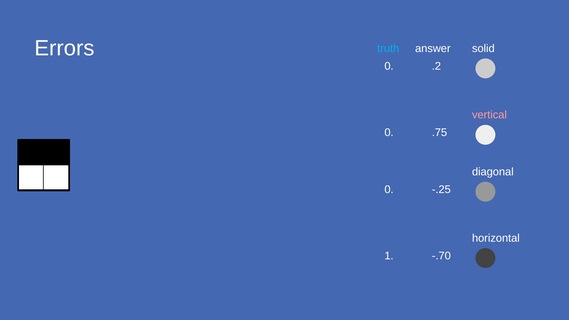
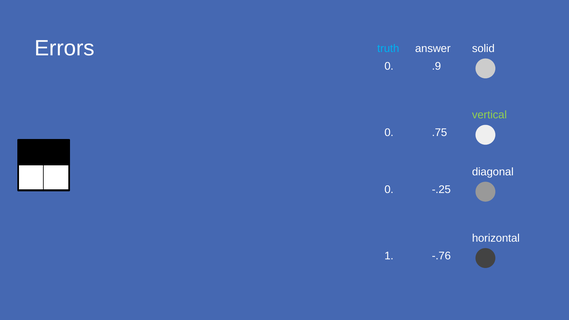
.2: .2 -> .9 (436, 66)
vertical colour: pink -> light green (489, 115)
-.70: -.70 -> -.76 (441, 256)
